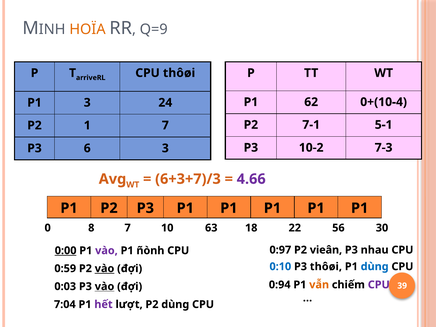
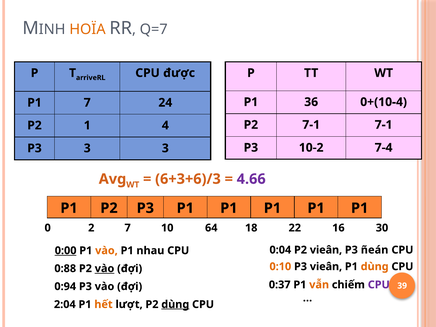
Q=9: Q=9 -> Q=7 (154, 29)
CPU thôøi: thôøi -> được (179, 73)
62: 62 -> 36 (311, 102)
P1 3: 3 -> 7 (87, 103)
7-1 5-1: 5-1 -> 7-1 (384, 125)
1 7: 7 -> 4 (165, 125)
7-3: 7-3 -> 7-4 (384, 148)
P3 6: 6 -> 3 (87, 148)
6+3+7)/3: 6+3+7)/3 -> 6+3+6)/3 (188, 179)
8: 8 -> 2 (91, 228)
63: 63 -> 64 (211, 228)
56: 56 -> 16 (338, 228)
0:97: 0:97 -> 0:04 (280, 250)
nhau: nhau -> ñeán (375, 250)
vào colour: purple -> orange (106, 251)
ñònh: ñònh -> nhau (150, 251)
0:10 colour: blue -> orange (280, 267)
P3 thôøi: thôøi -> vieân (326, 267)
dùng colour: blue -> orange (375, 267)
0:59: 0:59 -> 0:88 (65, 269)
0:94: 0:94 -> 0:37 (280, 285)
0:03: 0:03 -> 0:94 (65, 286)
vào underline: present -> none (105, 286)
7:04: 7:04 -> 2:04 (65, 304)
hết colour: purple -> orange (103, 304)
dùng underline: none -> present (175, 304)
